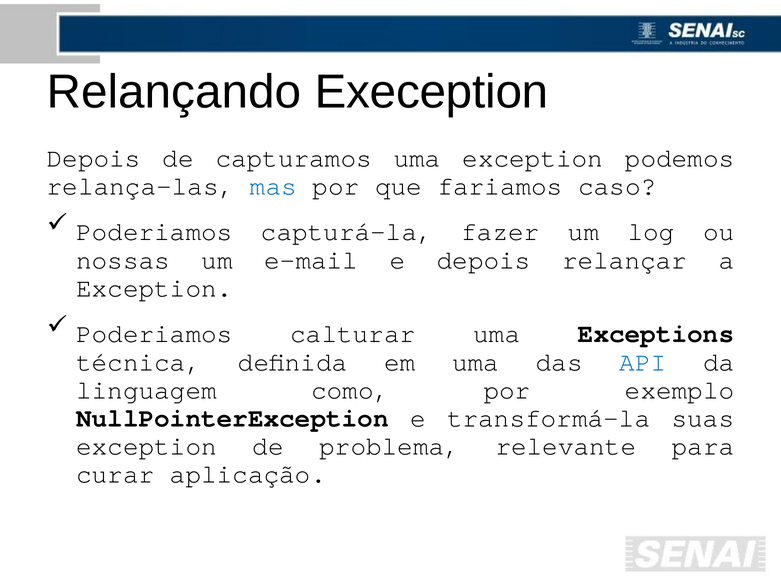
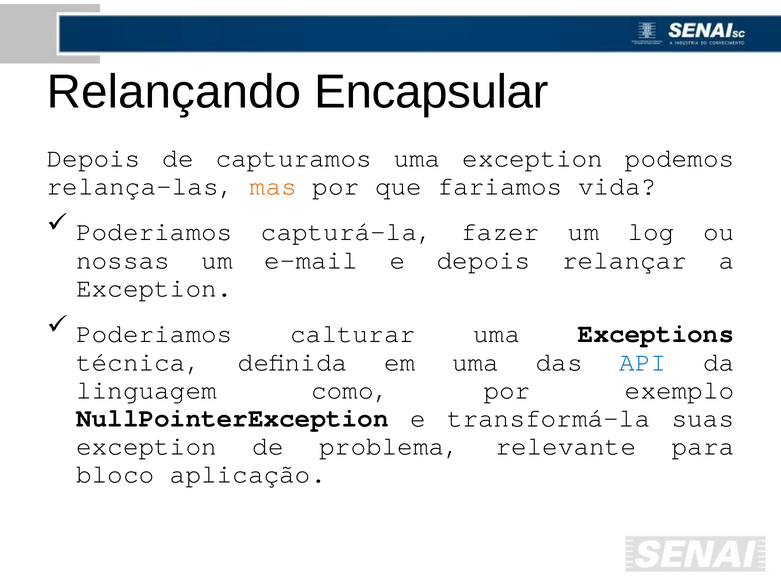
Exeception: Exeception -> Encapsular (432, 92)
mas colour: blue -> orange (273, 186)
caso: caso -> vida (617, 186)
curar: curar -> bloco (115, 474)
